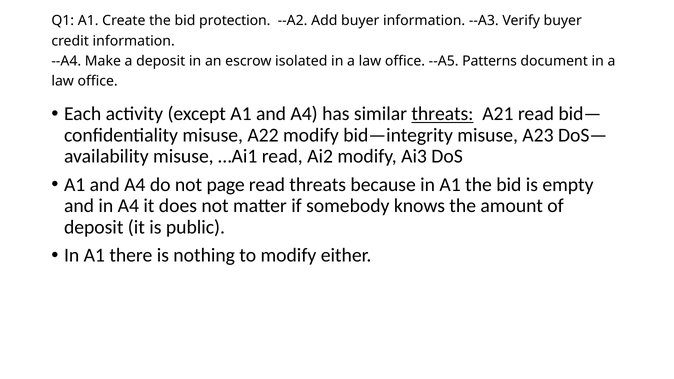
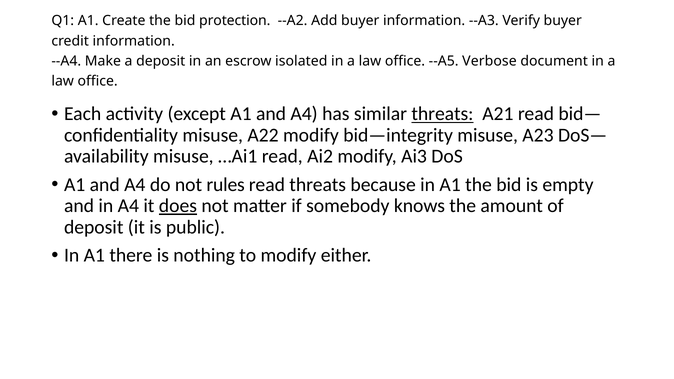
Patterns: Patterns -> Verbose (489, 61)
page: page -> rules (226, 185)
does underline: none -> present (178, 206)
